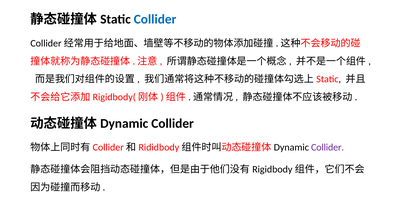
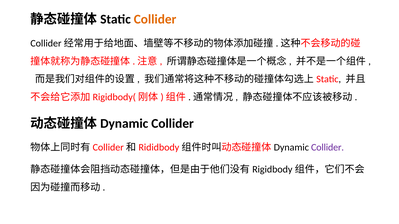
Collider colour: blue -> orange (155, 19)
